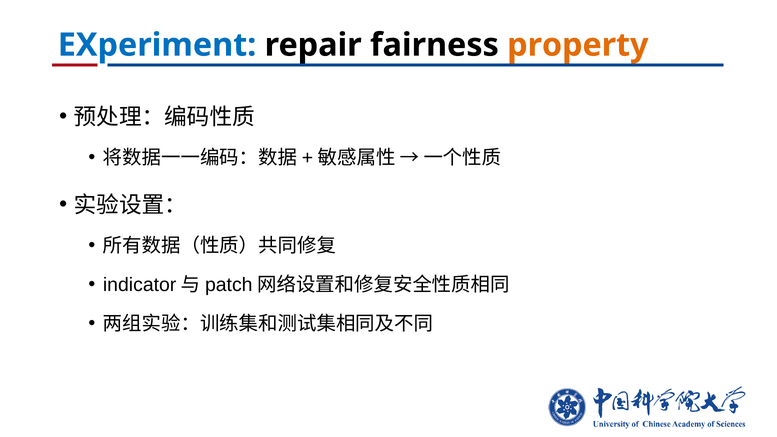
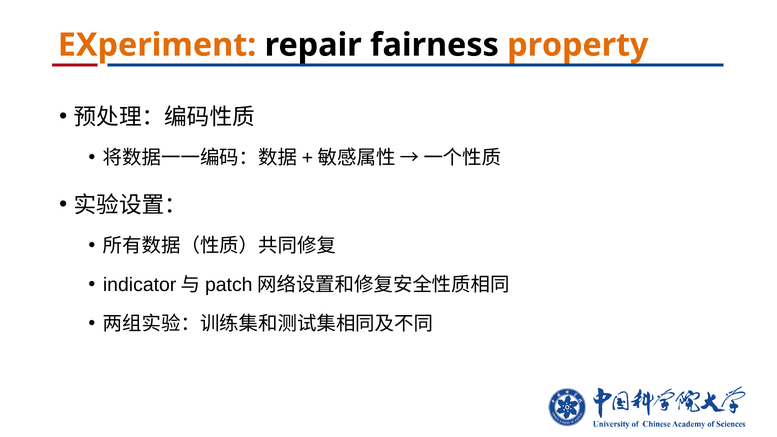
EXperiment colour: blue -> orange (157, 45)
